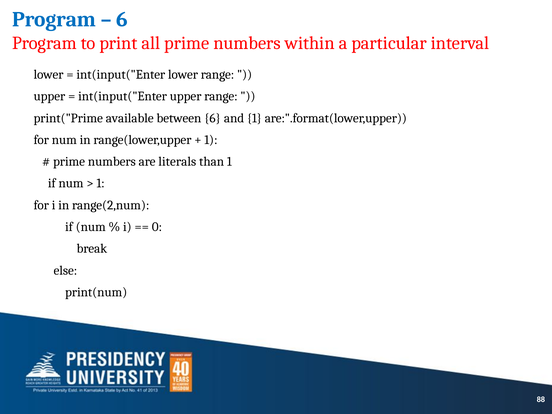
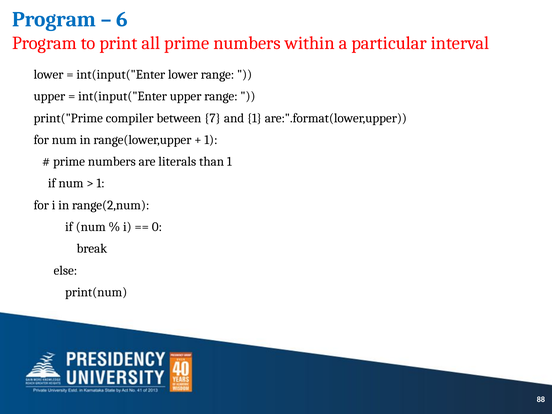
available: available -> compiler (130, 118)
between 6: 6 -> 7 (213, 118)
